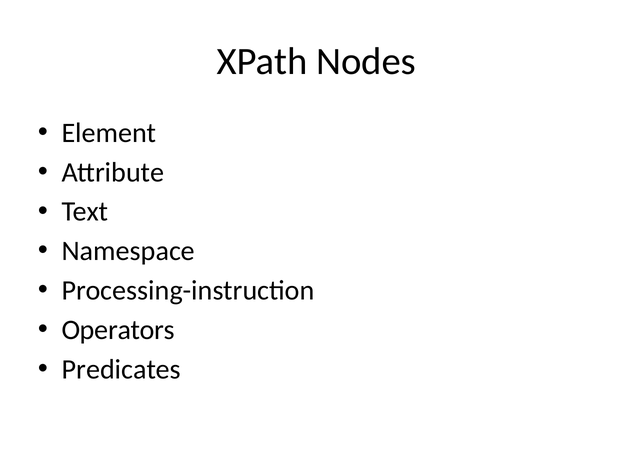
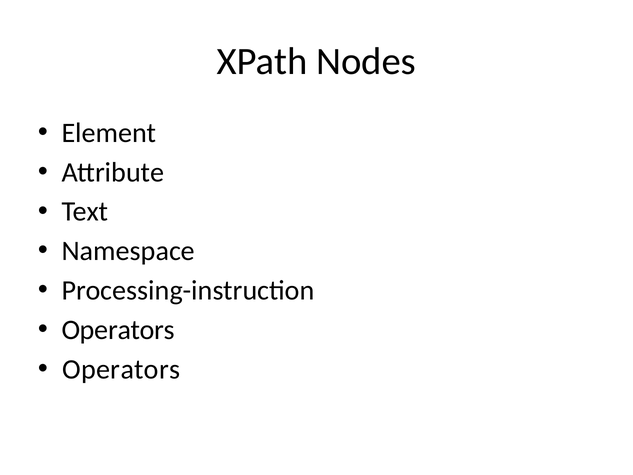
Predicates: Predicates -> Operators (121, 369)
